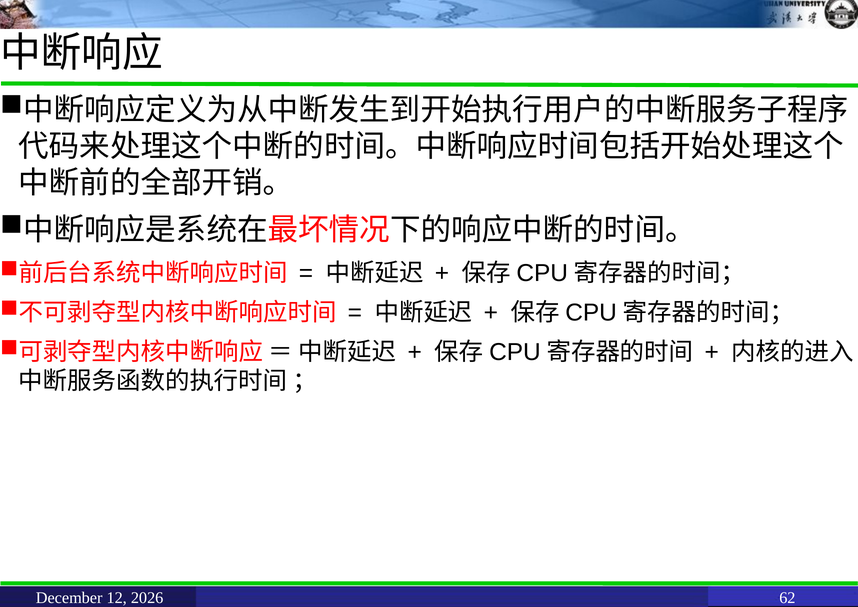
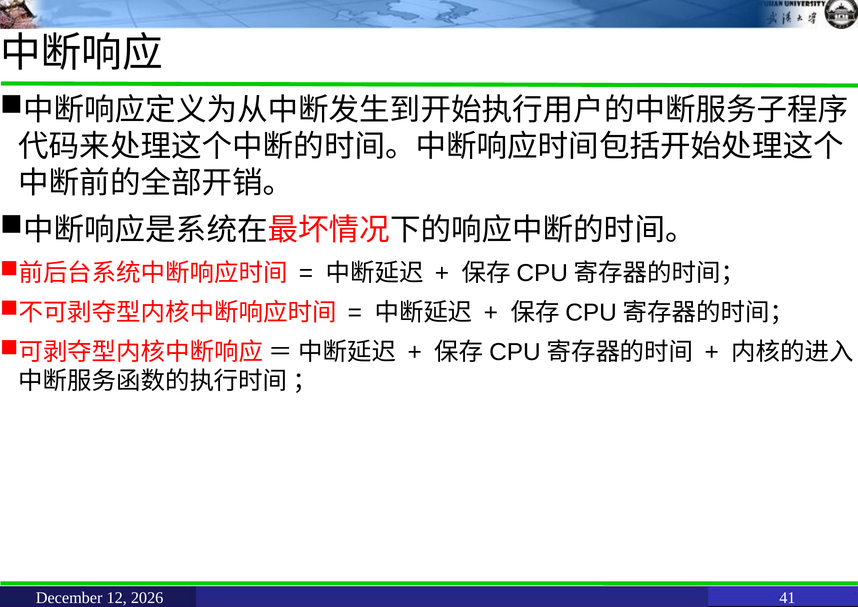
62: 62 -> 41 (787, 598)
